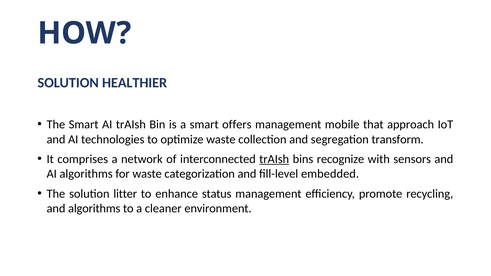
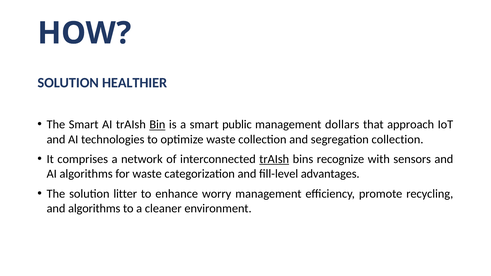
Bin underline: none -> present (157, 125)
offers: offers -> public (237, 125)
mobile: mobile -> dollars (342, 125)
segregation transform: transform -> collection (397, 139)
embedded: embedded -> advantages (330, 174)
status: status -> worry (217, 194)
